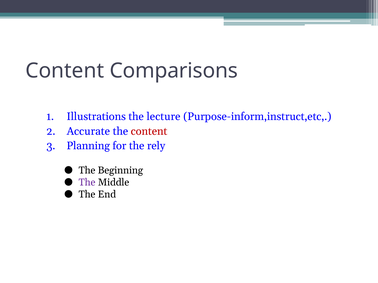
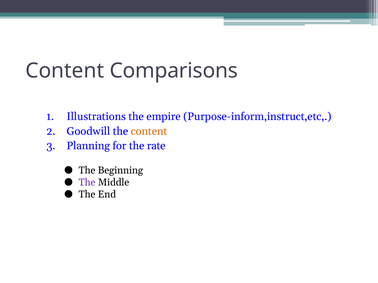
lecture: lecture -> empire (164, 117)
Accurate: Accurate -> Goodwill (88, 131)
content colour: red -> orange (149, 131)
rely: rely -> rate (156, 146)
